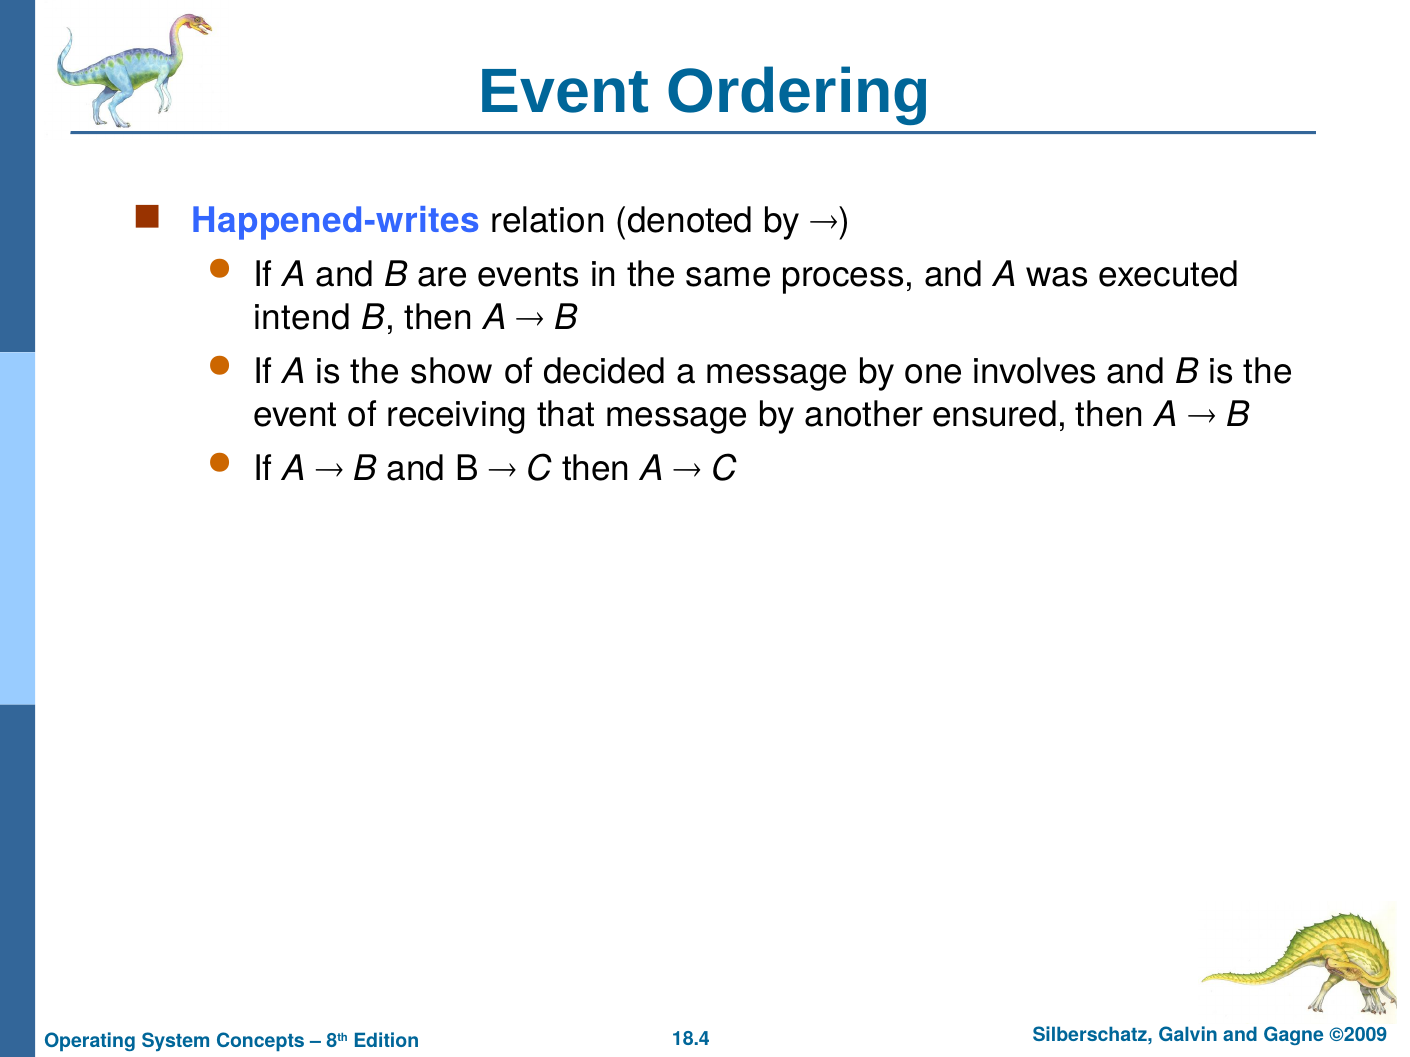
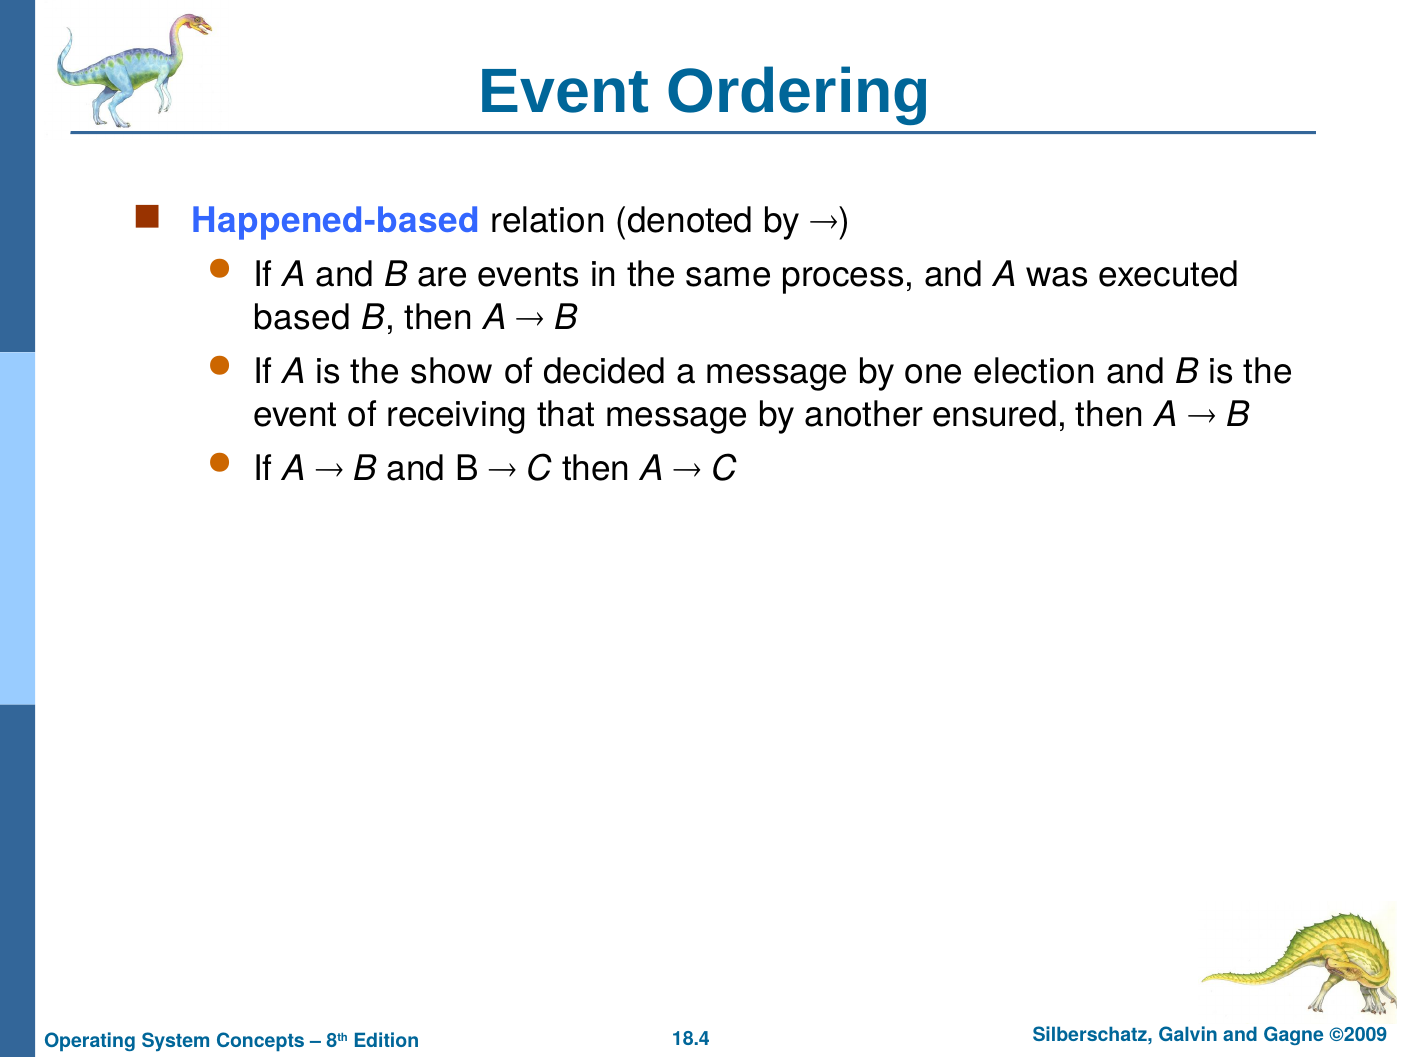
Happened-writes: Happened-writes -> Happened-based (336, 221)
intend: intend -> based (302, 318)
involves: involves -> election (1035, 372)
